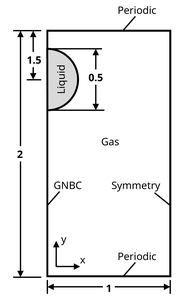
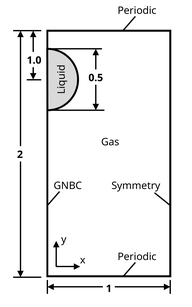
1.5: 1.5 -> 1.0 (34, 60)
